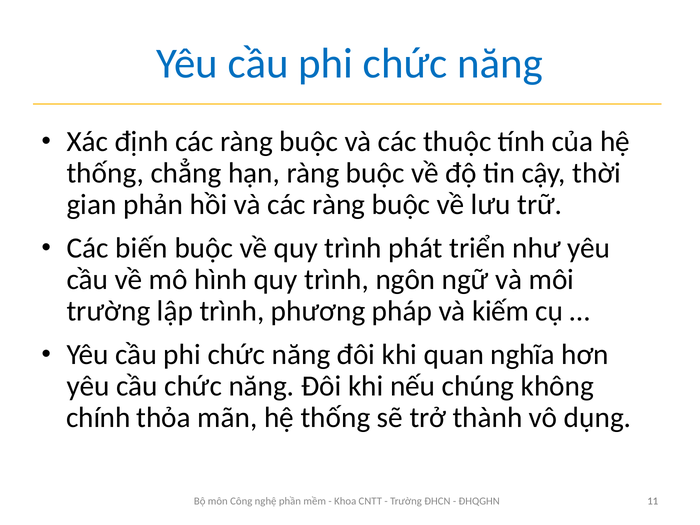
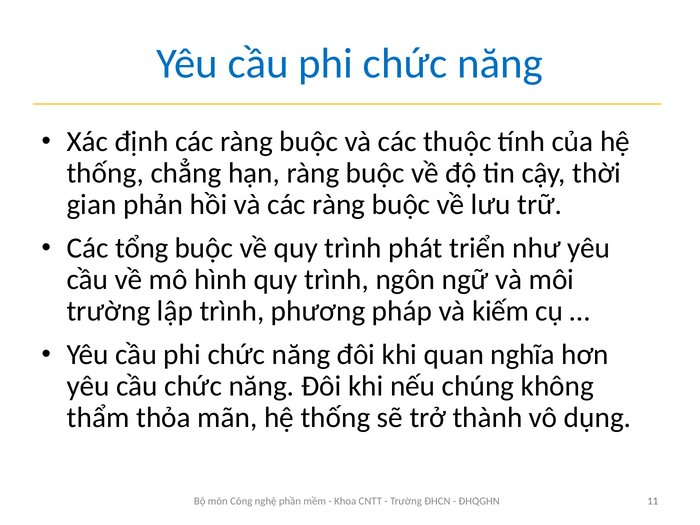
biến: biến -> tổng (142, 248)
chính: chính -> thẩm (98, 418)
